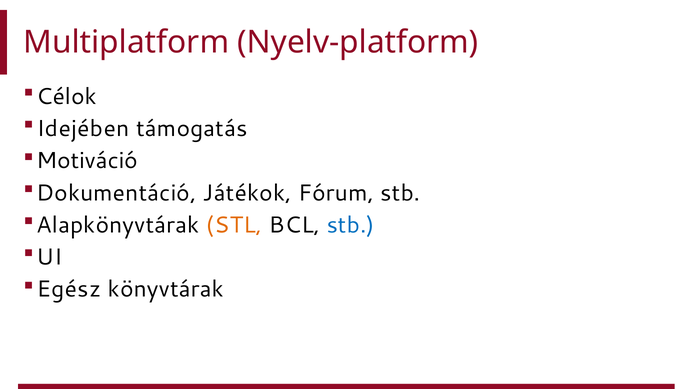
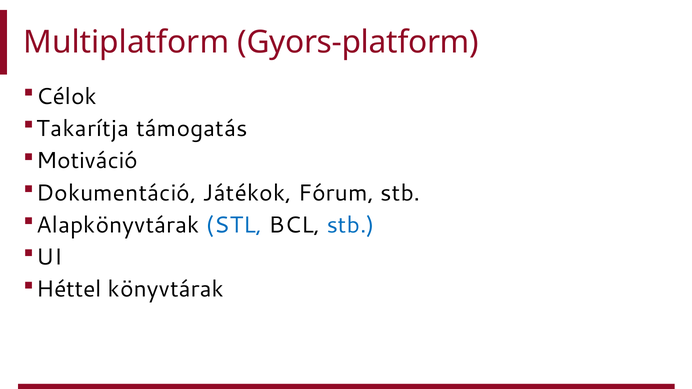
Nyelv-platform: Nyelv-platform -> Gyors-platform (358, 42)
Idejében: Idejében -> Takarítja (83, 129)
STL colour: orange -> blue (234, 225)
Egész: Egész -> Héttel (69, 289)
